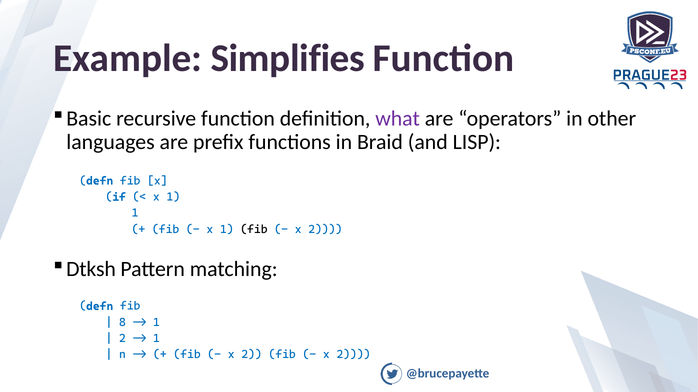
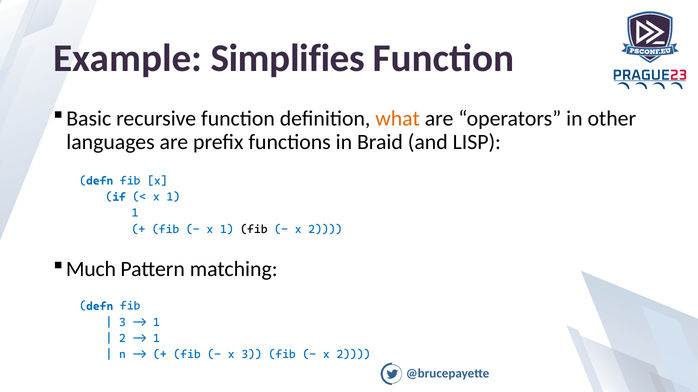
what colour: purple -> orange (398, 119)
Dtksh: Dtksh -> Much (91, 269)
8: 8 -> 3 (122, 323)
2: 2 -> 3 (252, 355)
